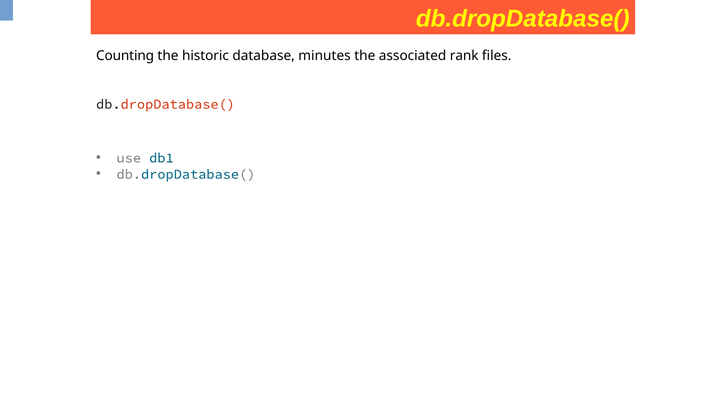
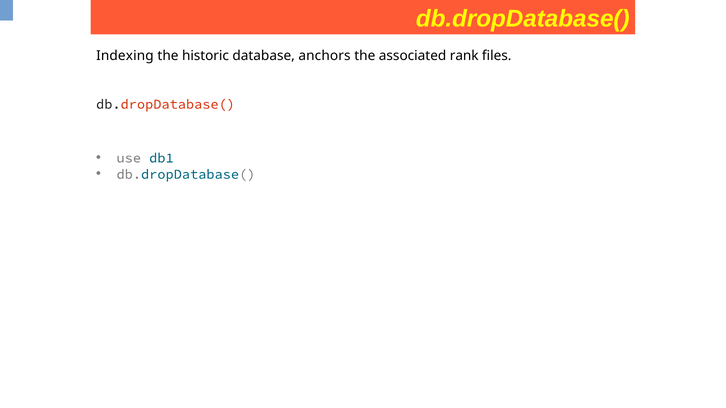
Counting: Counting -> Indexing (125, 56)
minutes: minutes -> anchors (325, 56)
